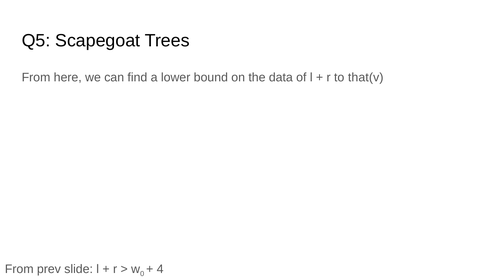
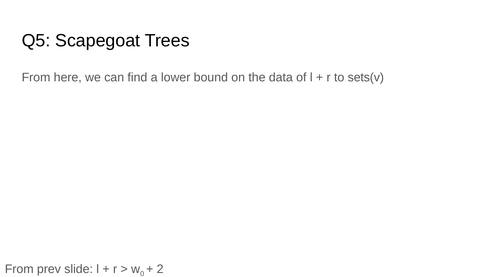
that(v: that(v -> sets(v (366, 77)
4: 4 -> 2 (160, 269)
